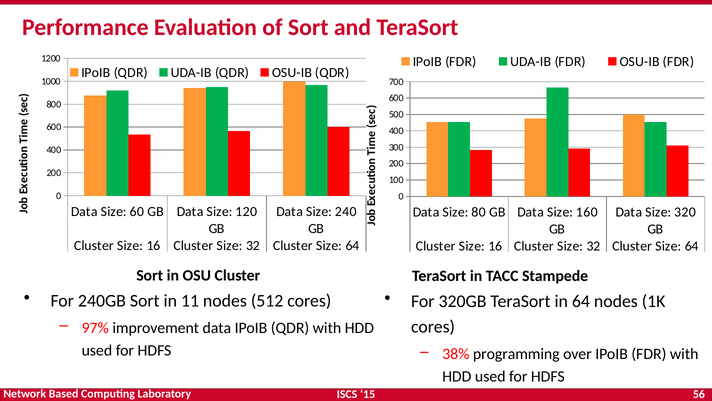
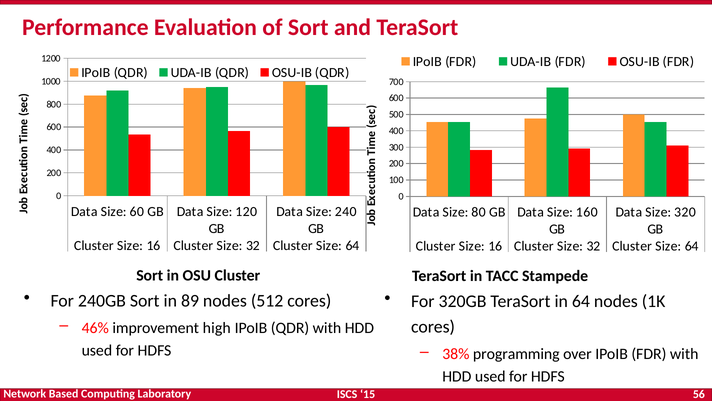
11: 11 -> 89 (190, 301)
97%: 97% -> 46% (95, 327)
improvement data: data -> high (217, 327)
